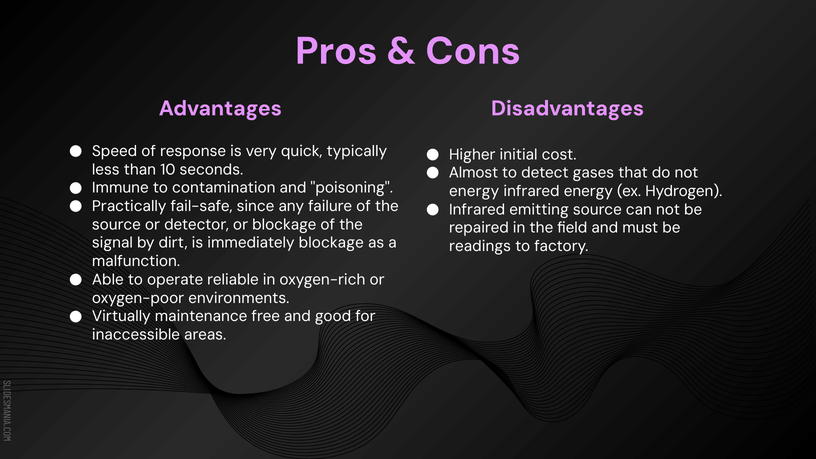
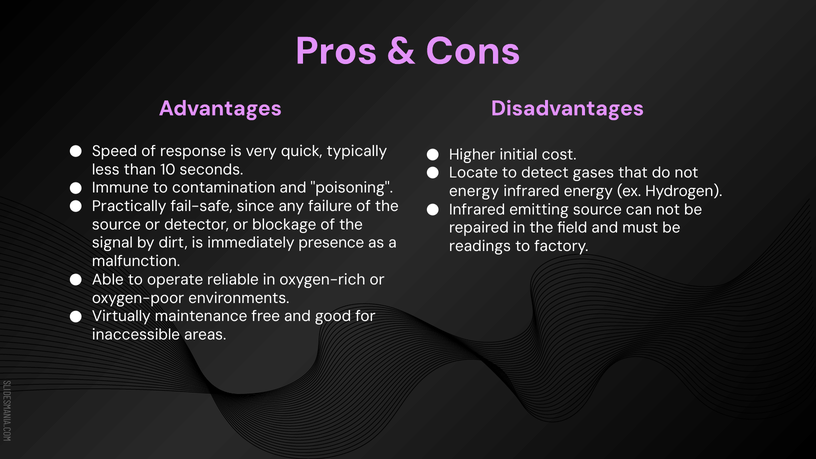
Almost: Almost -> Locate (474, 173)
immediately blockage: blockage -> presence (331, 243)
